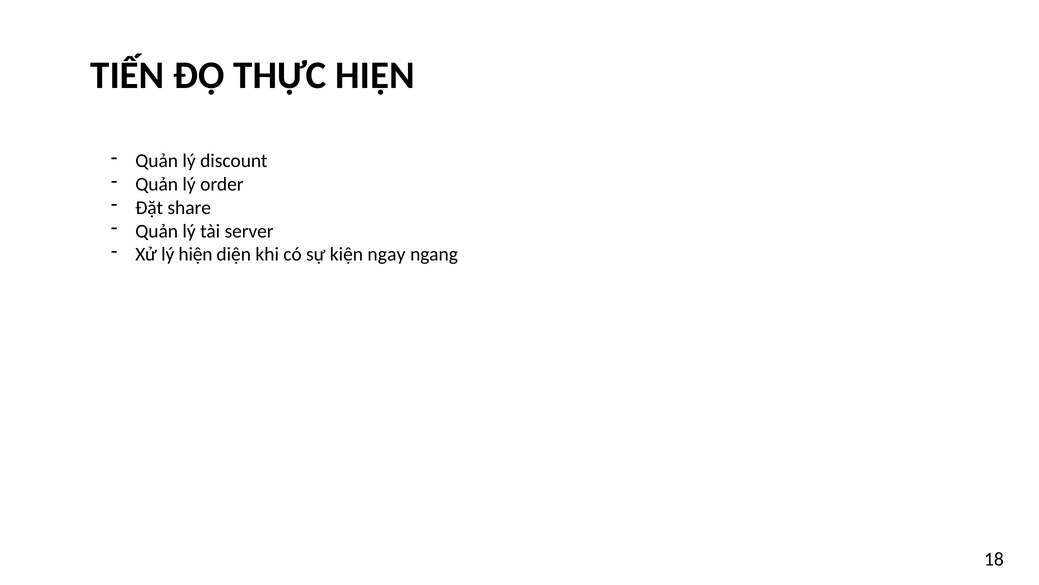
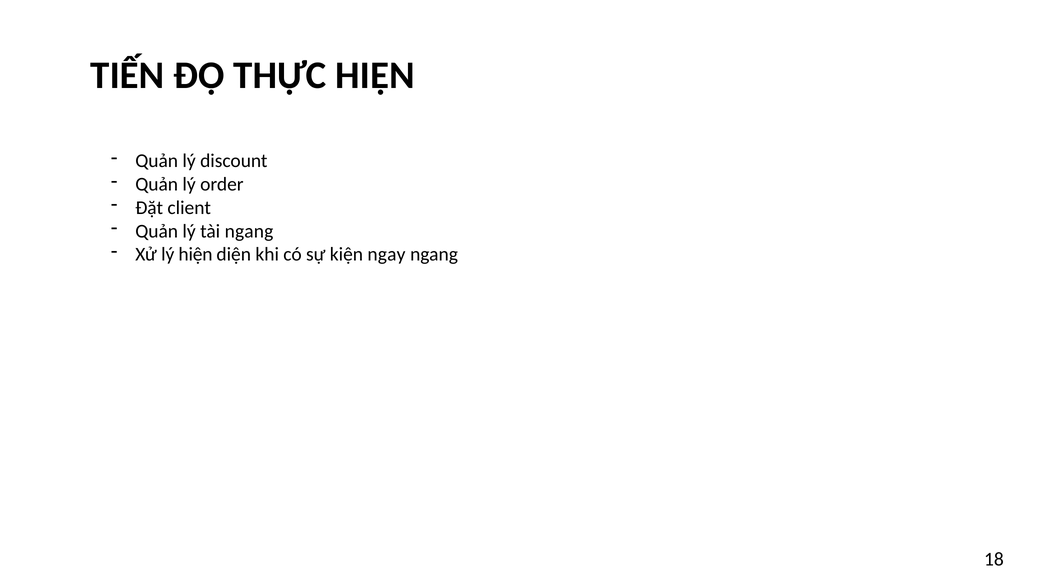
share: share -> client (189, 208)
tài server: server -> ngang (249, 231)
